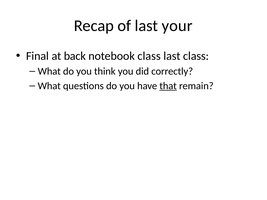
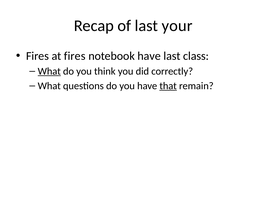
Final: Final -> Fires (37, 56)
at back: back -> fires (75, 56)
notebook class: class -> have (149, 56)
What underline: none -> present (49, 71)
